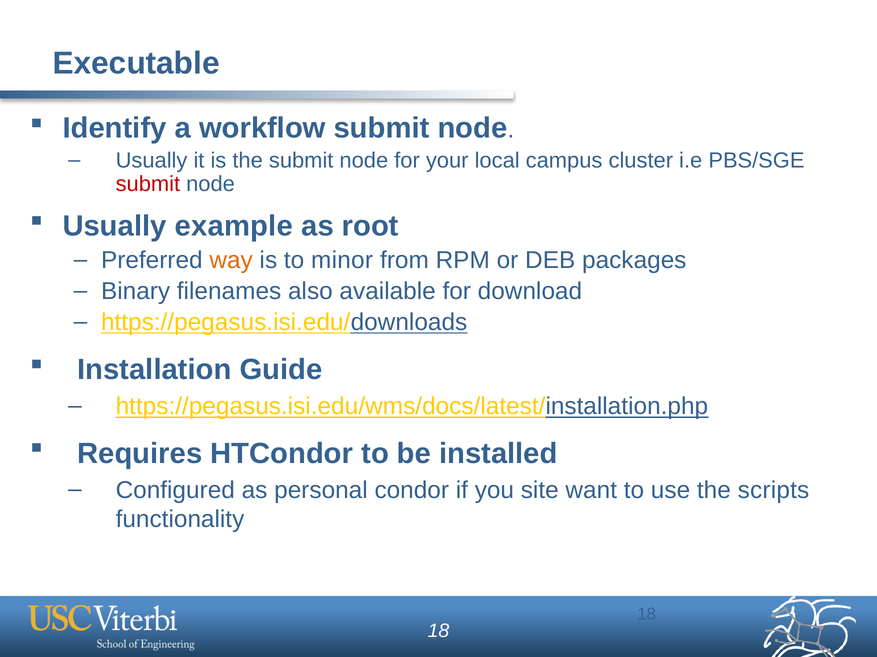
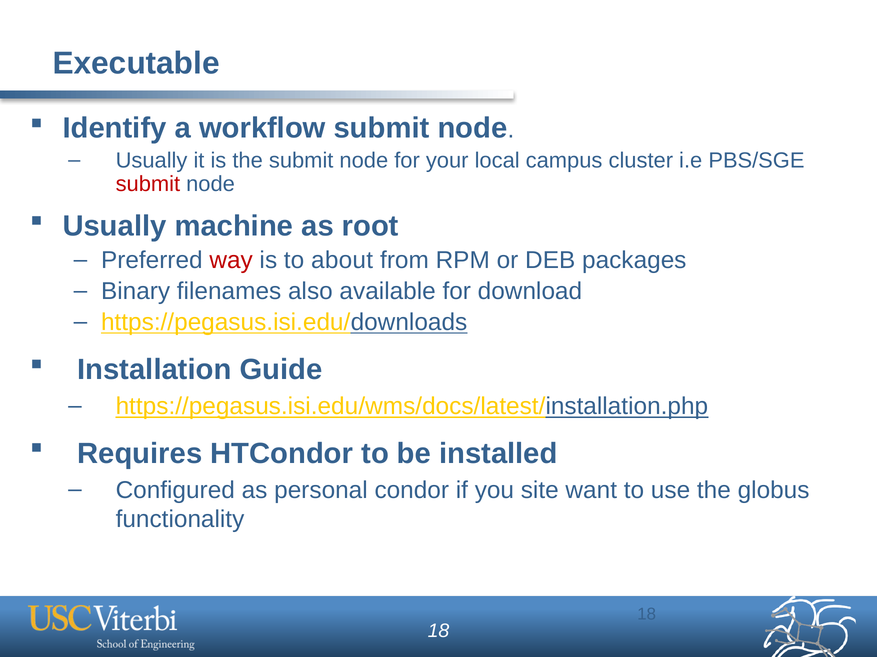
example: example -> machine (234, 226)
way colour: orange -> red (231, 260)
minor: minor -> about (342, 260)
scripts: scripts -> globus (774, 491)
